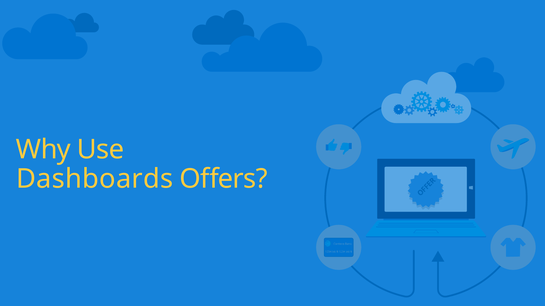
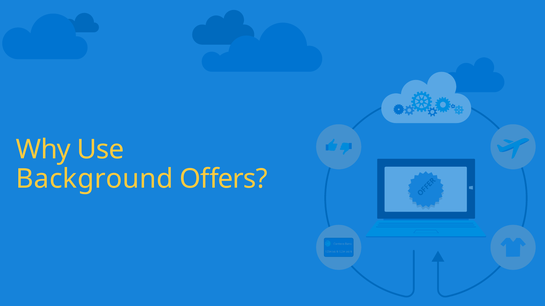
Dashboards: Dashboards -> Background (95, 179)
